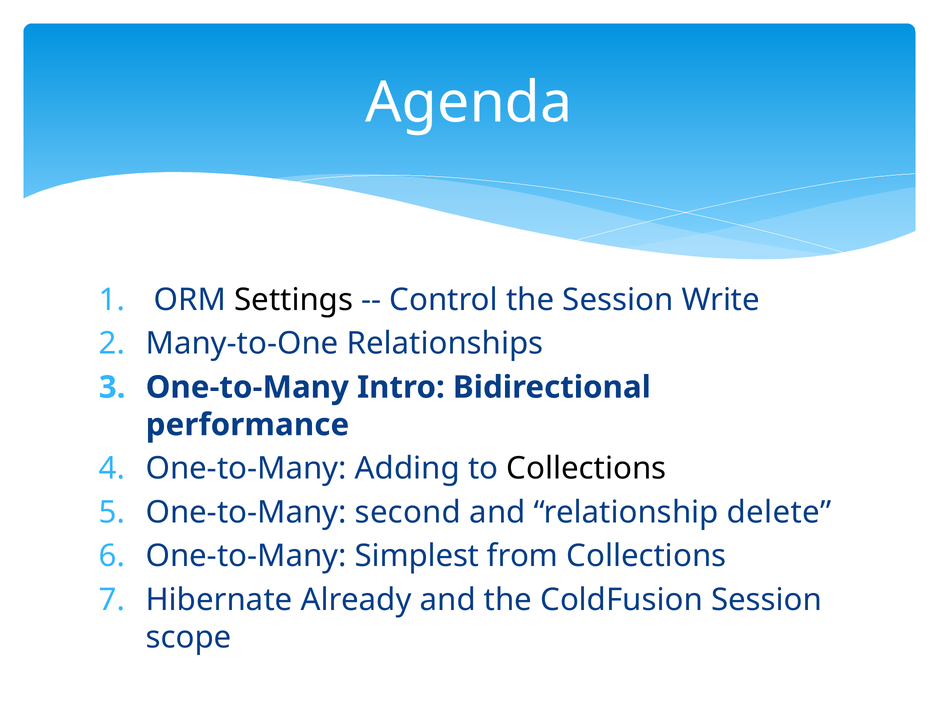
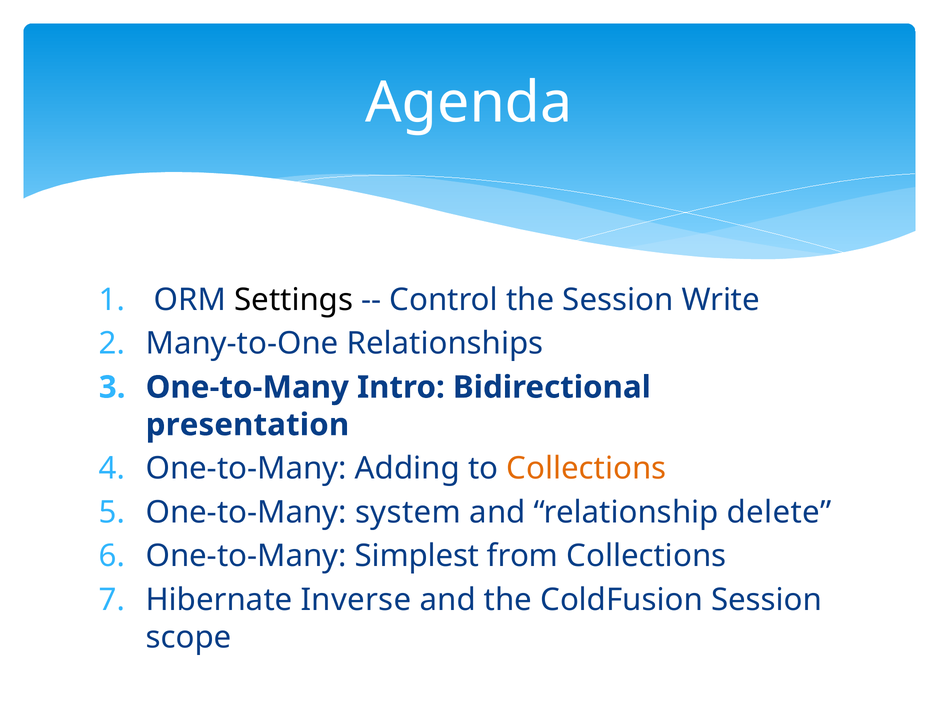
performance: performance -> presentation (247, 425)
Collections colour: black -> orange (586, 469)
second: second -> system (408, 513)
Already: Already -> Inverse (356, 600)
